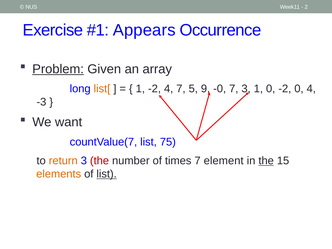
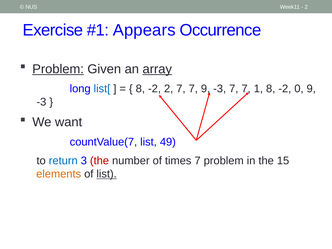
array underline: none -> present (157, 69)
list[ colour: orange -> blue (102, 89)
1: 1 -> 8 (140, 89)
-2 4: 4 -> 2 (169, 89)
5: 5 -> 7 (193, 89)
-0: -0 -> -3 (220, 89)
3: 3 -> 7 (246, 89)
1 0: 0 -> 8 (271, 89)
0 4: 4 -> 9 (311, 89)
75: 75 -> 49 (168, 142)
return colour: orange -> blue (63, 161)
7 element: element -> problem (224, 161)
the underline: present -> none (266, 161)
